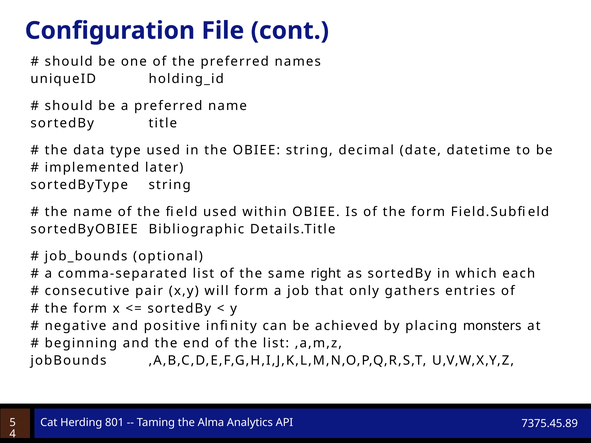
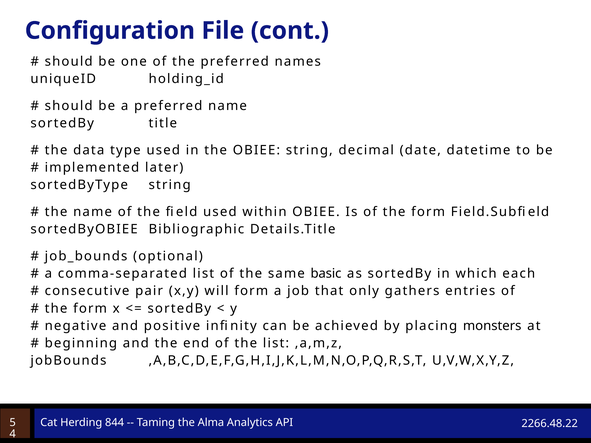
right: right -> basic (326, 274)
801: 801 -> 844 (115, 423)
7375.45.89: 7375.45.89 -> 2266.48.22 (550, 424)
